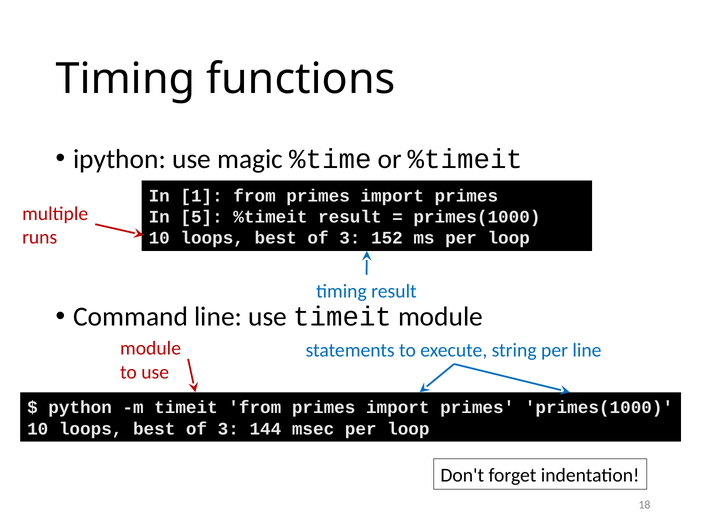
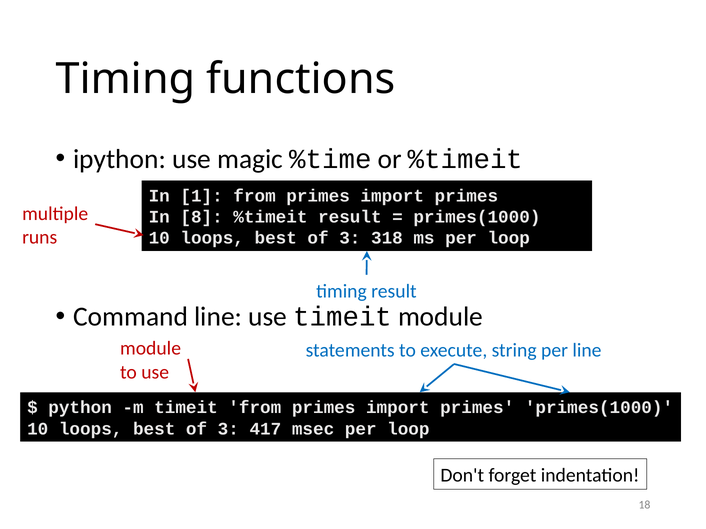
5: 5 -> 8 (202, 217)
152: 152 -> 318 (387, 238)
144: 144 -> 417 (265, 429)
